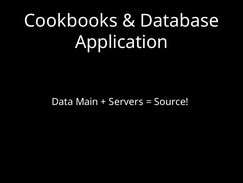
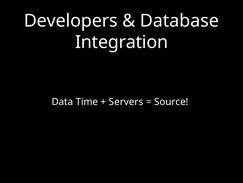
Cookbooks: Cookbooks -> Developers (71, 21)
Application: Application -> Integration (122, 42)
Main: Main -> Time (87, 101)
